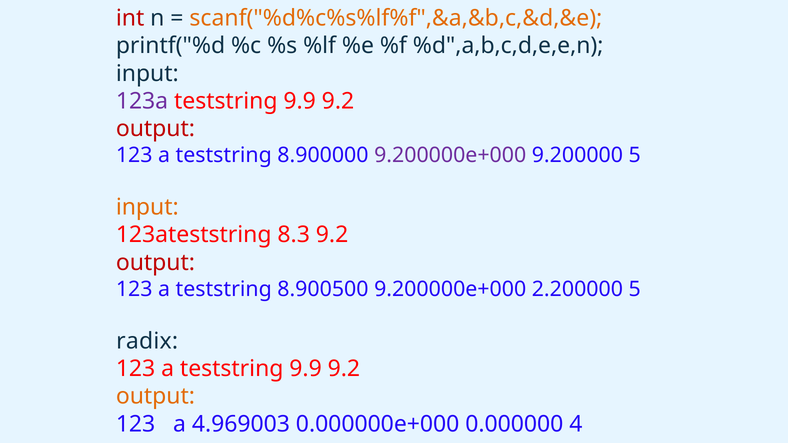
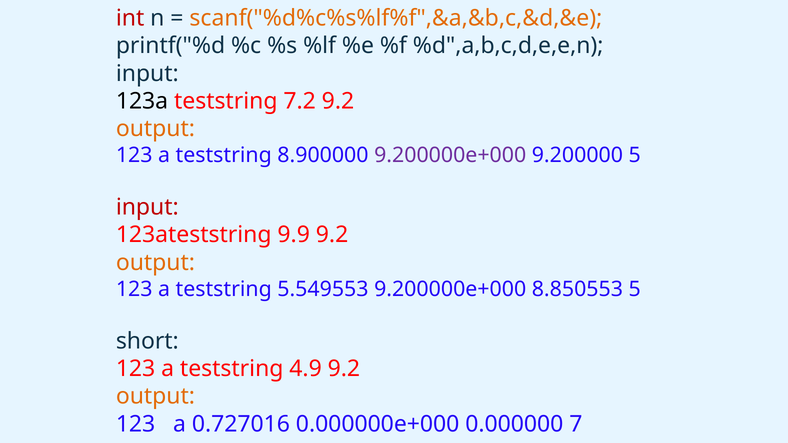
123a colour: purple -> black (142, 101)
9.9: 9.9 -> 7.2 (300, 101)
output colour: red -> orange (155, 129)
input colour: orange -> red (147, 207)
8.3: 8.3 -> 9.9 (294, 235)
output colour: red -> orange (155, 263)
8.900500: 8.900500 -> 5.549553 (323, 289)
2.200000: 2.200000 -> 8.850553 (577, 289)
radix: radix -> short (147, 341)
a teststring 9.9: 9.9 -> 4.9 (306, 369)
4.969003: 4.969003 -> 0.727016 (241, 424)
4: 4 -> 7 (576, 424)
